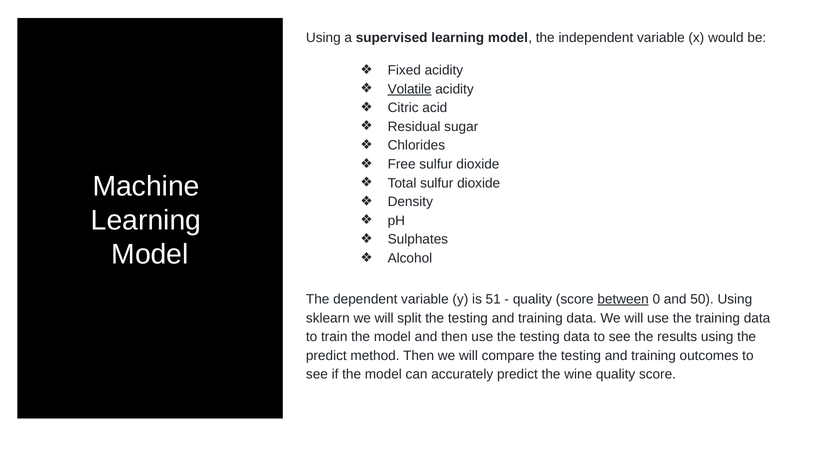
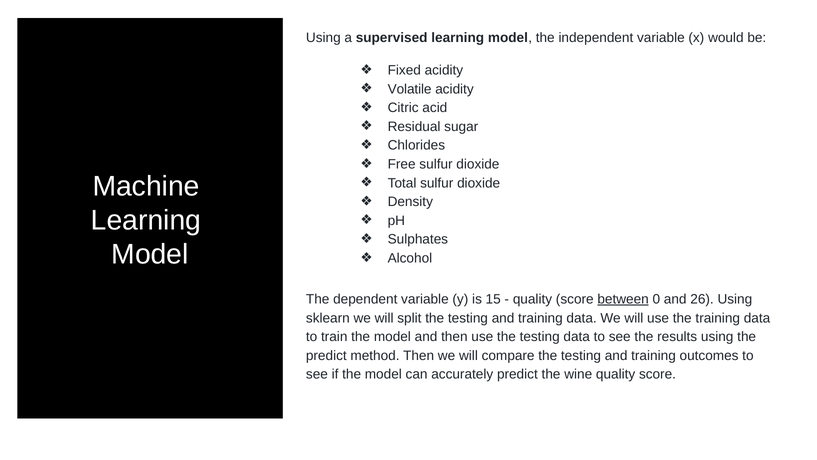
Volatile underline: present -> none (410, 89)
51: 51 -> 15 (493, 299)
50: 50 -> 26 (702, 299)
